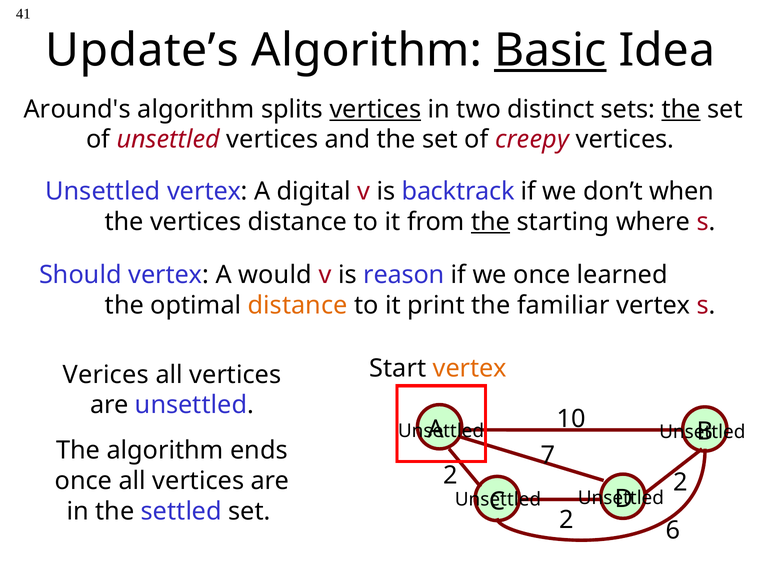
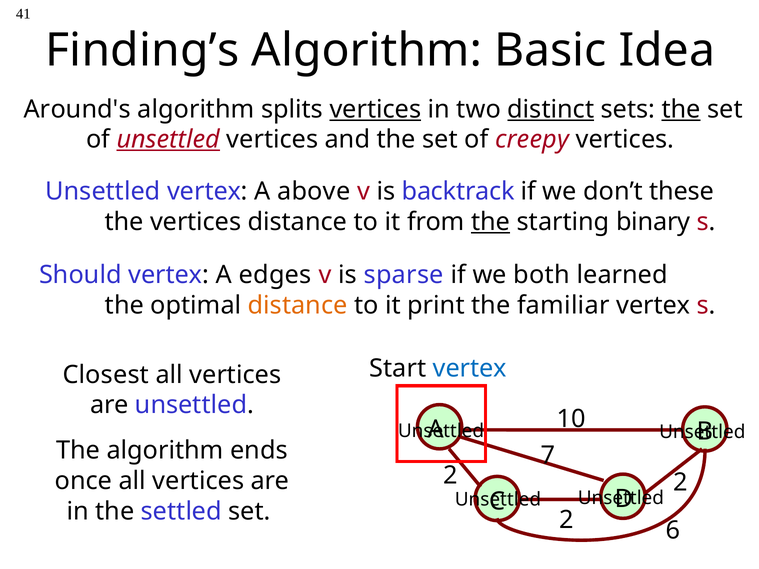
Update’s: Update’s -> Finding’s (142, 51)
Basic underline: present -> none (550, 51)
distinct underline: none -> present (551, 109)
unsettled underline: none -> present (168, 140)
digital: digital -> above (314, 191)
when: when -> these (682, 191)
where: where -> binary (653, 222)
would: would -> edges (275, 275)
reason: reason -> sparse (404, 275)
we once: once -> both (542, 275)
vertex colour: orange -> blue (470, 369)
Verices: Verices -> Closest (106, 375)
